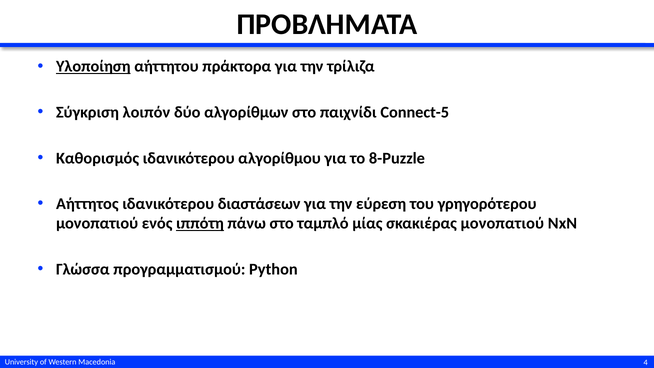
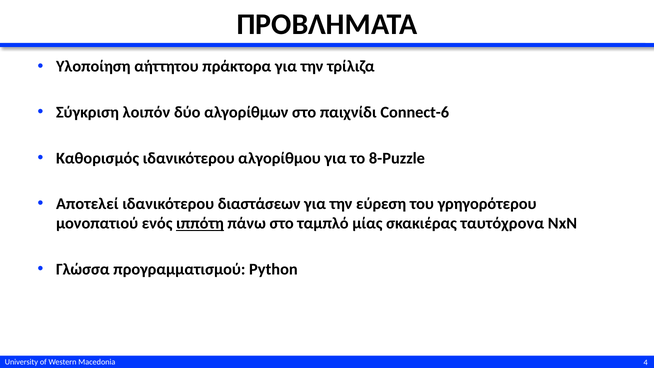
Υλοποίηση underline: present -> none (93, 67)
Connect-5: Connect-5 -> Connect-6 (415, 112)
Αήττητος: Αήττητος -> Αποτελεί (87, 204)
σκακιέρας μονοπατιού: μονοπατιού -> ταυτόχρονα (502, 223)
